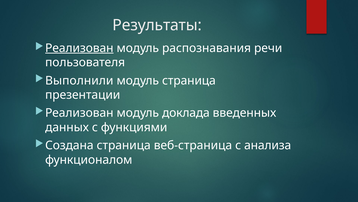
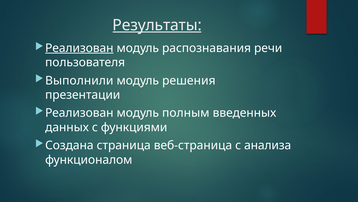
Результаты underline: none -> present (157, 25)
модуль страница: страница -> решения (189, 80)
доклада: доклада -> полным (186, 113)
